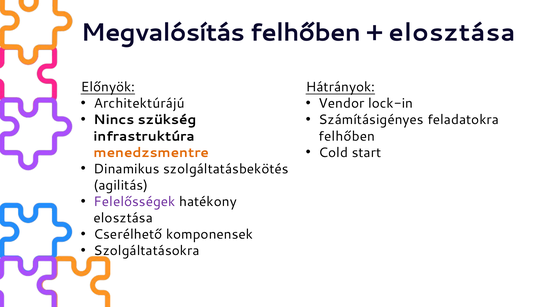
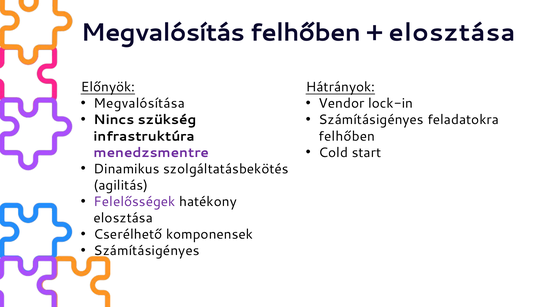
Architektúrájú: Architektúrájú -> Megvalósítása (139, 103)
menedzsmentre colour: orange -> purple (151, 153)
Szolgáltatásokra: Szolgáltatásokra -> Számításigényes (147, 251)
